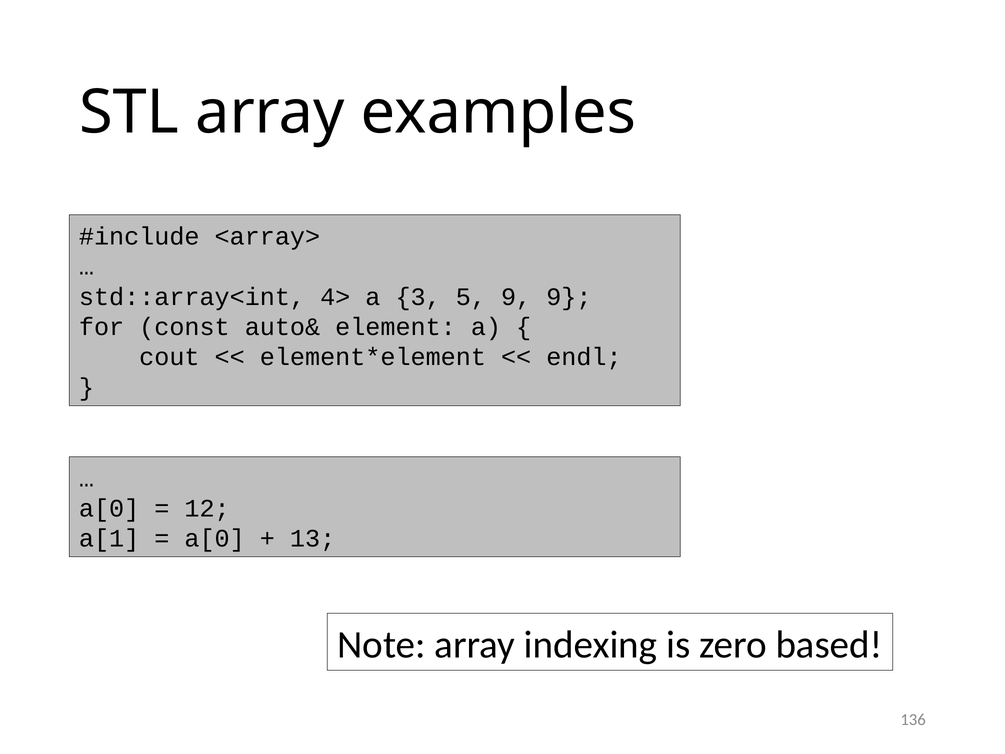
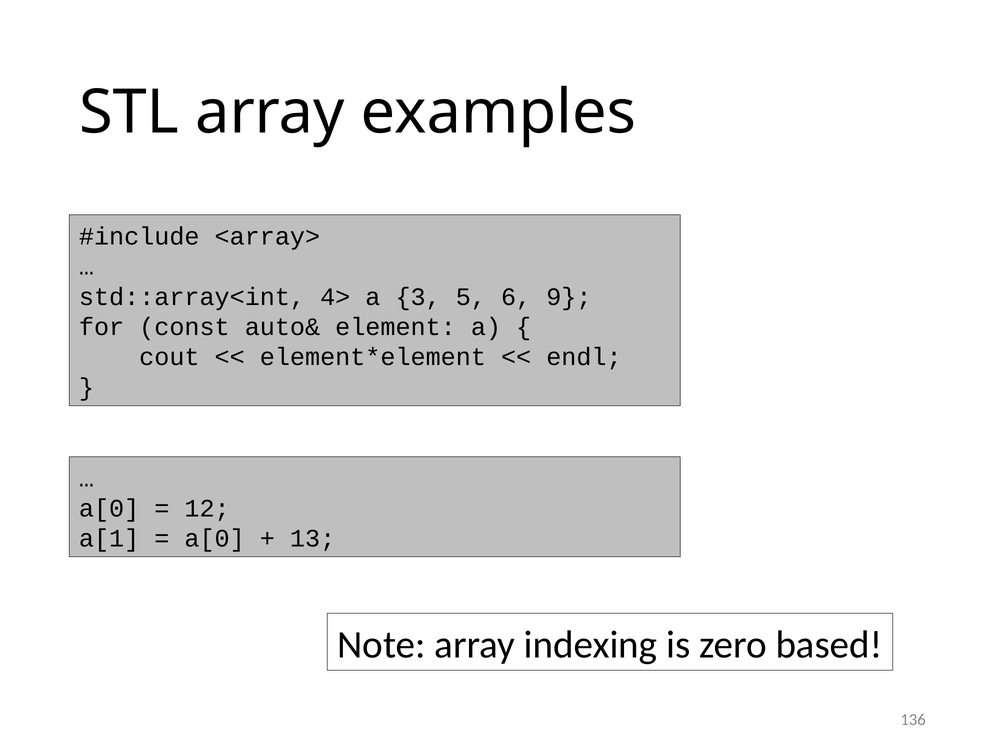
5 9: 9 -> 6 (516, 297)
